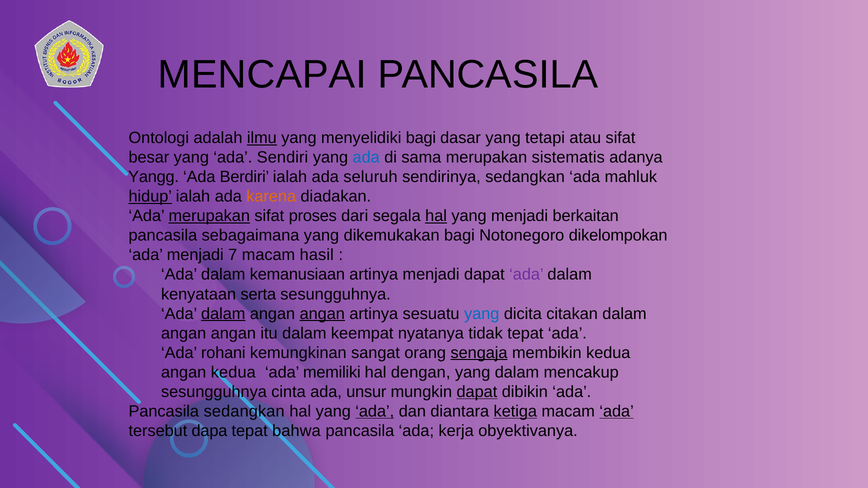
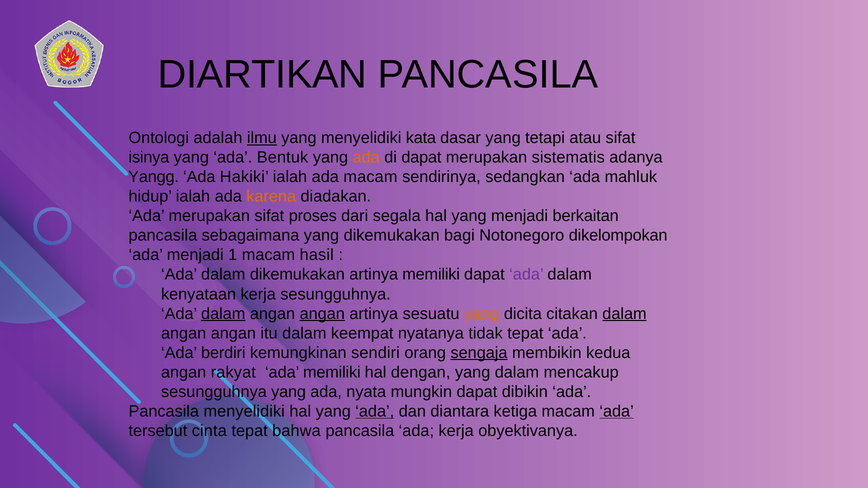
MENCAPAI: MENCAPAI -> DIARTIKAN (262, 75)
menyelidiki bagi: bagi -> kata (421, 138)
besar: besar -> isinya (149, 158)
Sendiri: Sendiri -> Bentuk (283, 158)
ada colour: blue -> orange (366, 158)
di sama: sama -> dapat (421, 158)
Berdiri: Berdiri -> Hakiki (244, 177)
ada seluruh: seluruh -> macam (370, 177)
hidup underline: present -> none (150, 197)
merupakan underline: present -> none (209, 216)
hal underline: present -> none (436, 216)
7: 7 -> 1 (233, 255)
dalam kemanusiaan: kemanusiaan -> dikemukakan (297, 275)
artinya menjadi: menjadi -> memiliki (431, 275)
kenyataan serta: serta -> kerja (258, 294)
yang colour: blue -> orange (482, 314)
dalam underline: none -> present (625, 314)
rohani: rohani -> berdiri (223, 353)
sangat: sangat -> sendiri (375, 353)
angan kedua: kedua -> rakyat (233, 372)
sesungguhnya cinta: cinta -> yang (289, 392)
unsur: unsur -> nyata (366, 392)
dapat underline: present -> none (477, 392)
Pancasila sedangkan: sedangkan -> menyelidiki (244, 411)
ketiga underline: present -> none (515, 411)
dapa: dapa -> cinta (209, 431)
